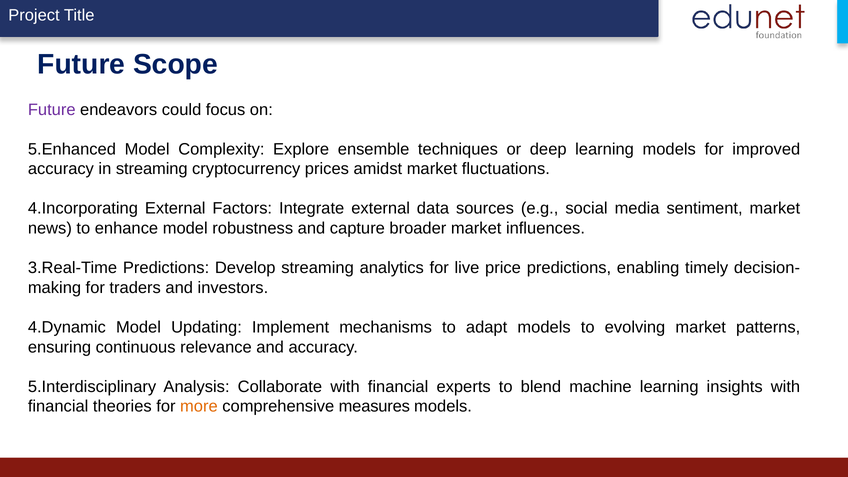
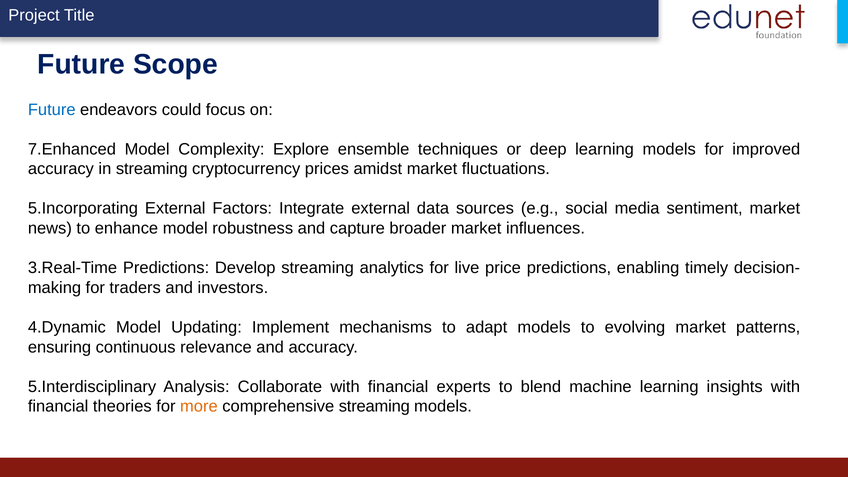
Future colour: purple -> blue (52, 110)
5.Enhanced: 5.Enhanced -> 7.Enhanced (72, 149)
4.Incorporating: 4.Incorporating -> 5.Incorporating (83, 209)
comprehensive measures: measures -> streaming (374, 407)
